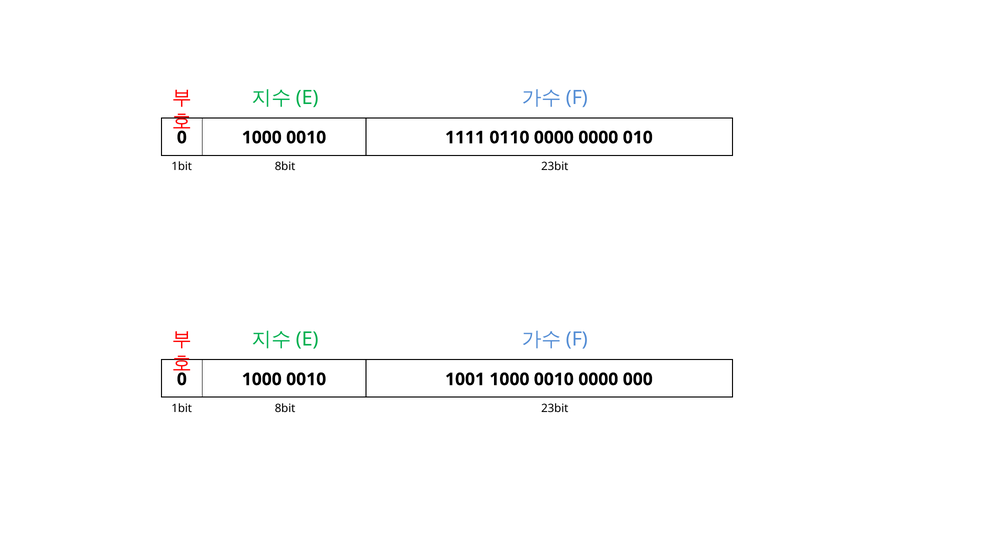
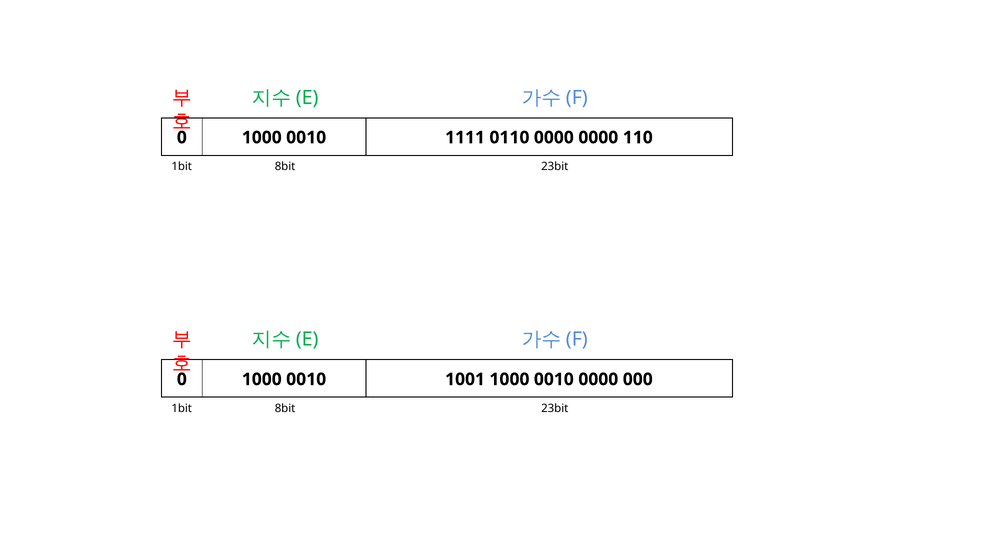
010: 010 -> 110 (638, 138)
